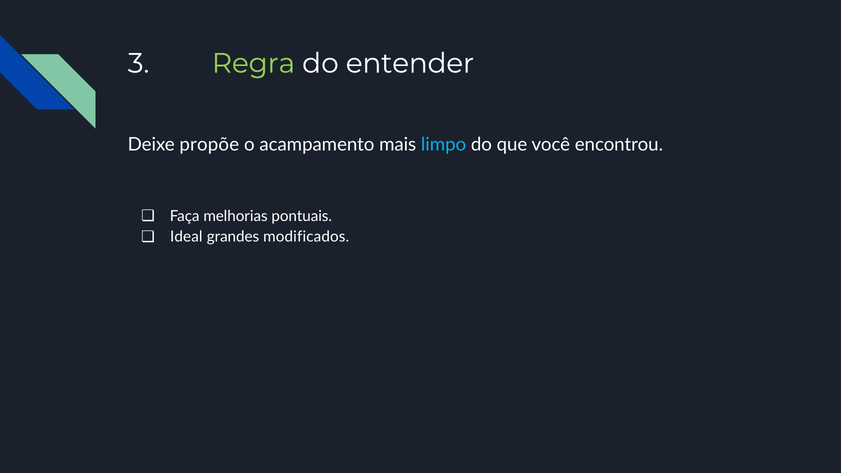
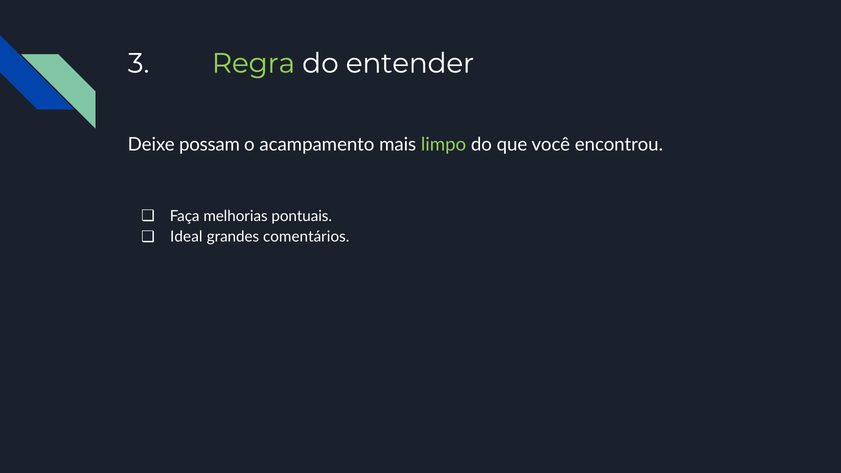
propõe: propõe -> possam (209, 145)
limpo colour: light blue -> light green (444, 145)
modificados: modificados -> comentários (306, 237)
